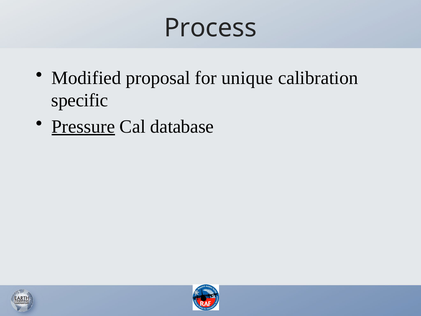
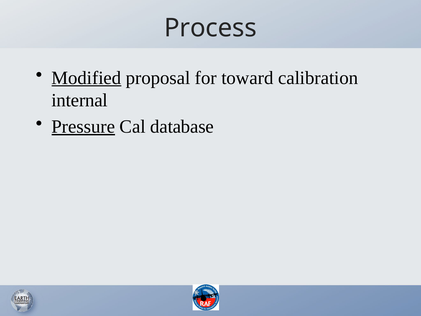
Modified underline: none -> present (86, 78)
unique: unique -> toward (247, 78)
specific: specific -> internal (80, 100)
